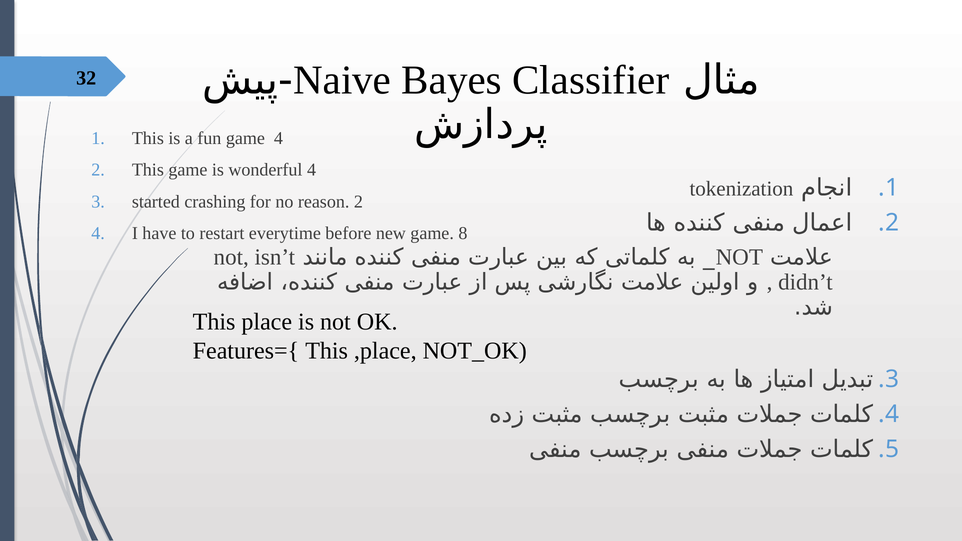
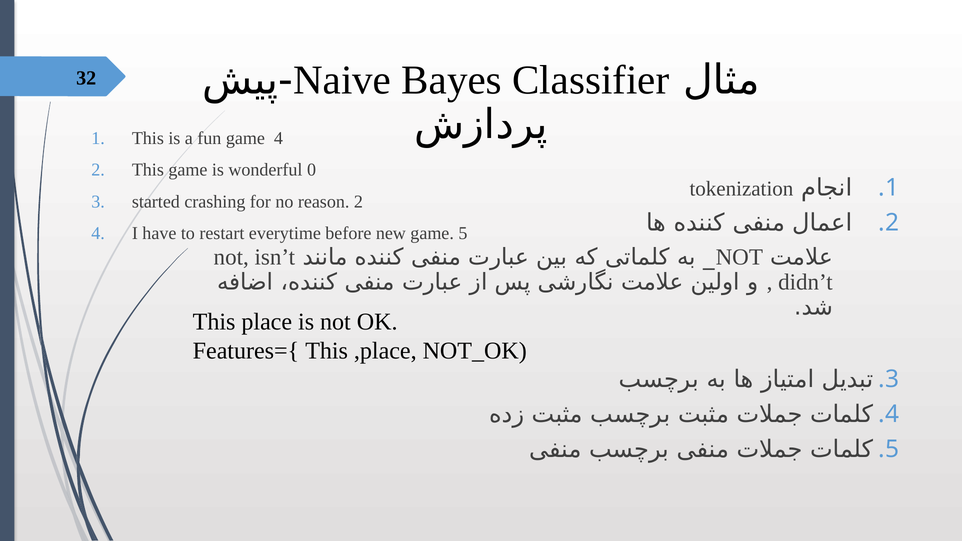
wonderful 4: 4 -> 0 (312, 170)
8: 8 -> 5 (463, 233)
